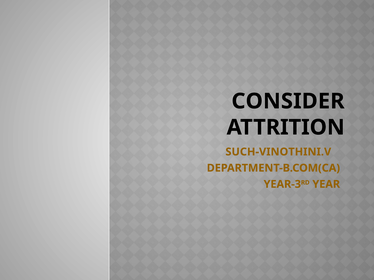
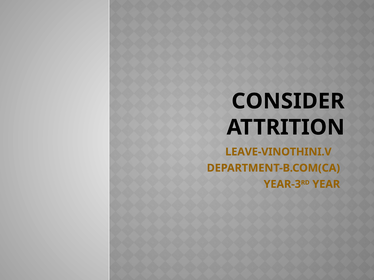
SUCH-VINOTHINI.V: SUCH-VINOTHINI.V -> LEAVE-VINOTHINI.V (278, 152)
